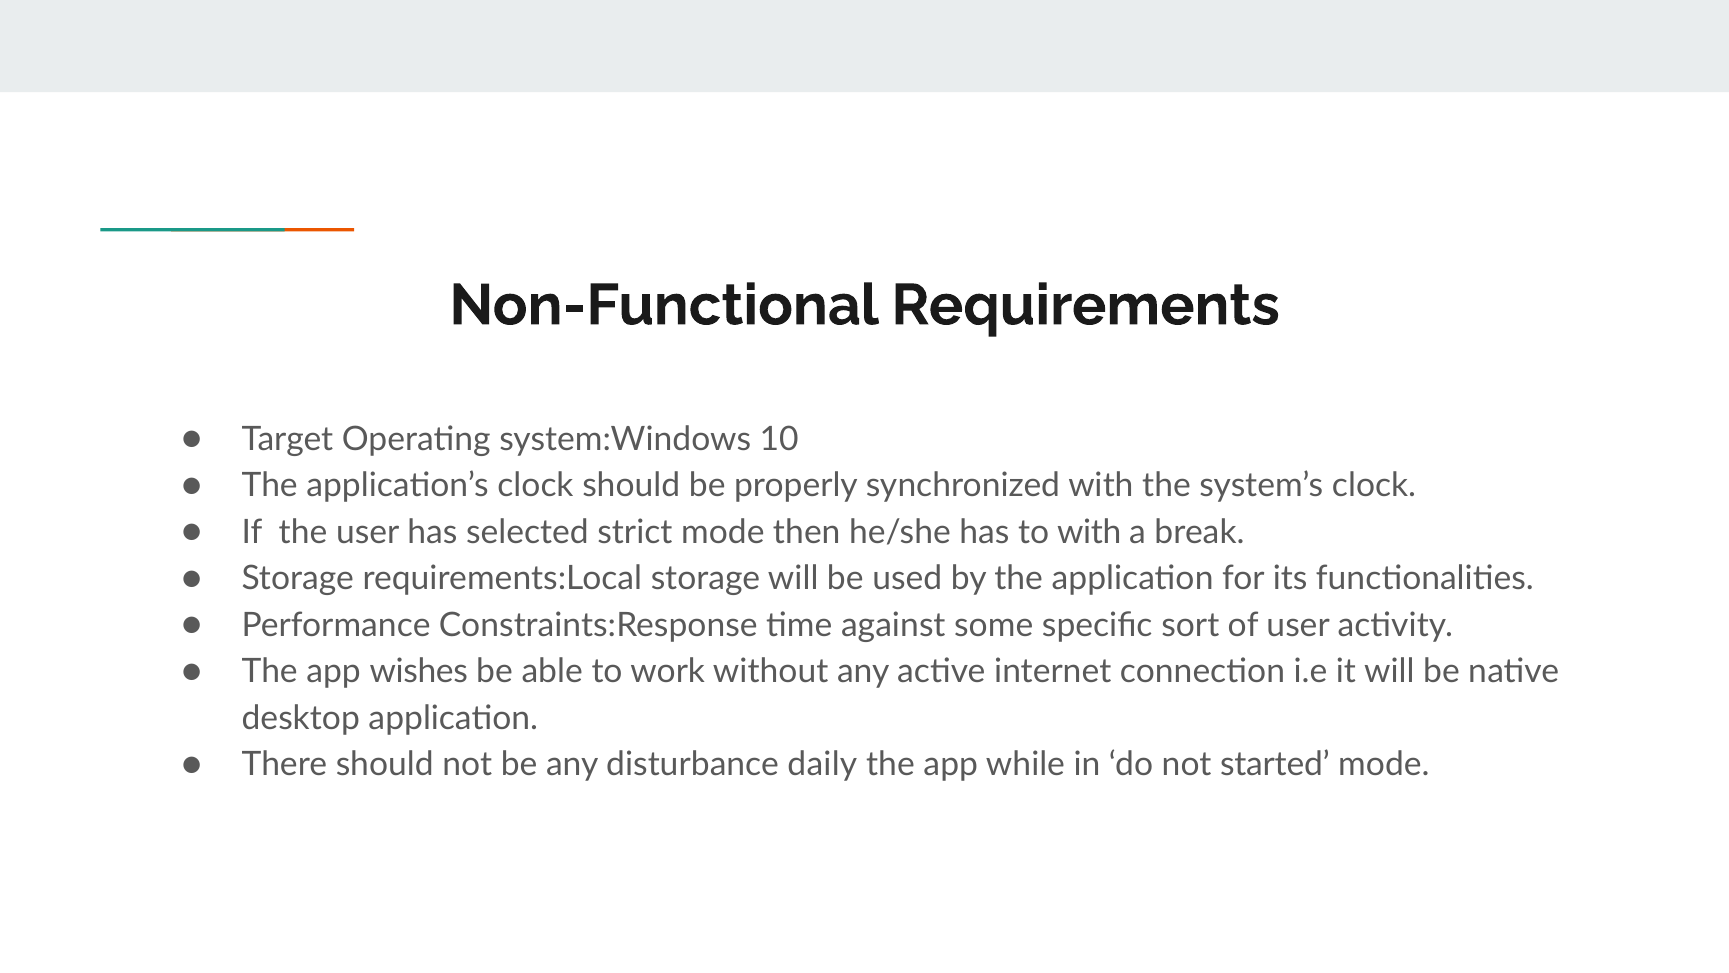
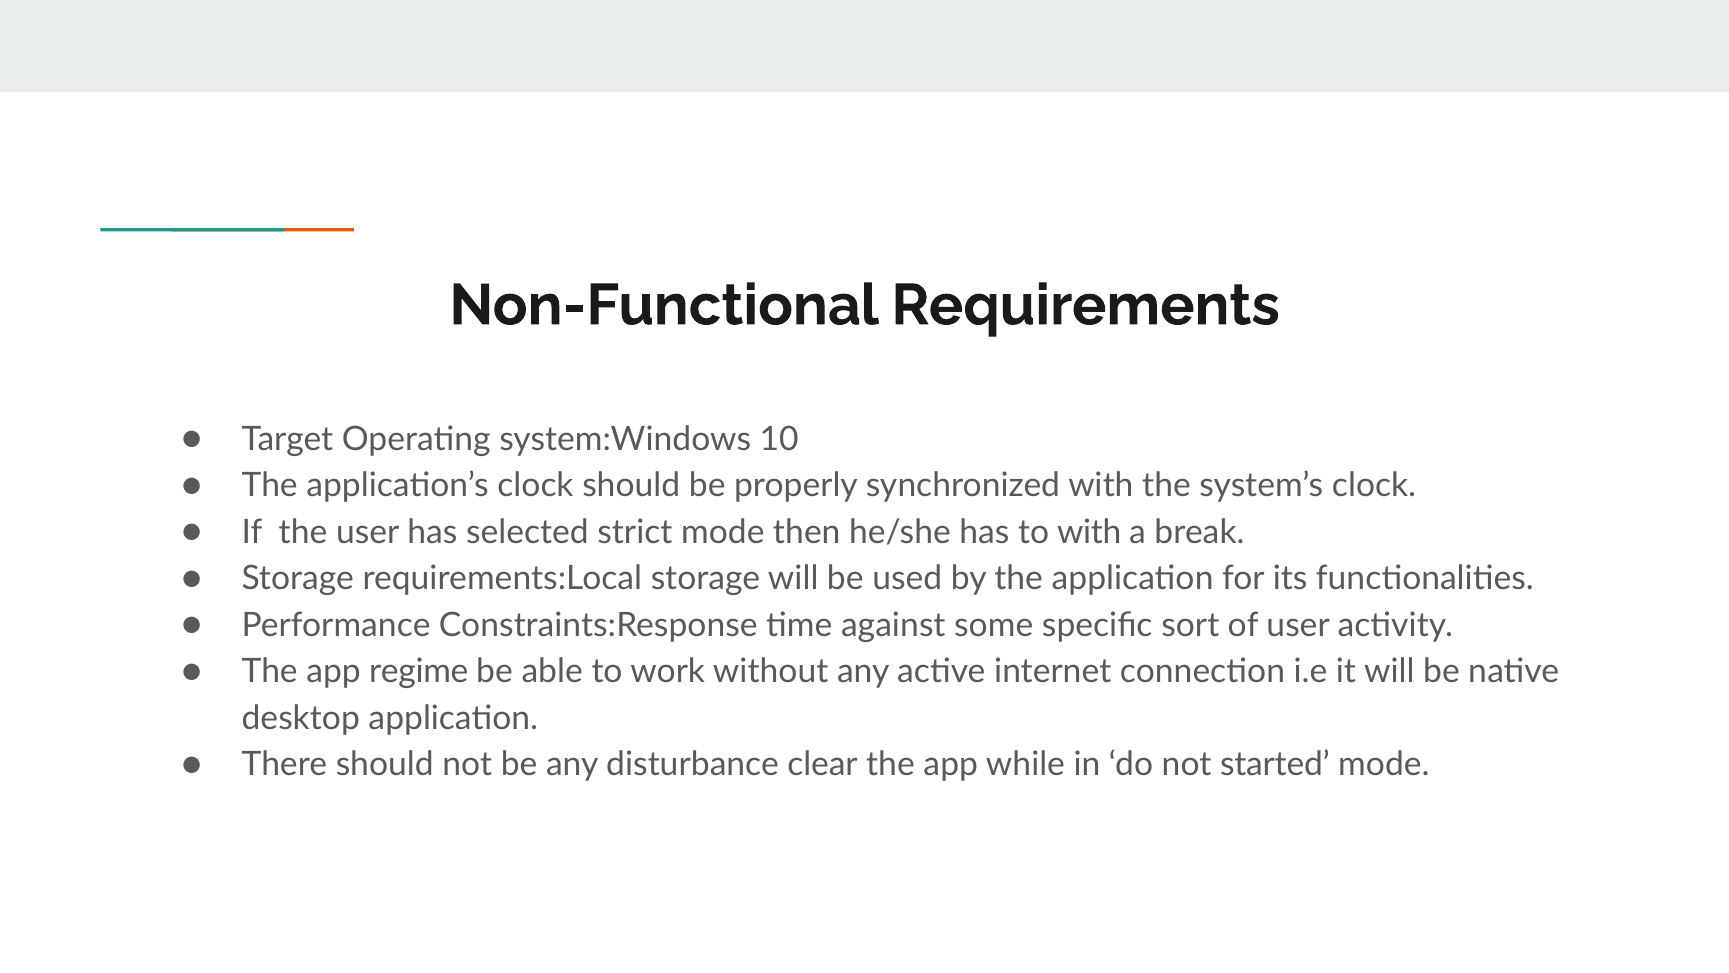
wishes: wishes -> regime (419, 672)
daily: daily -> clear (823, 765)
